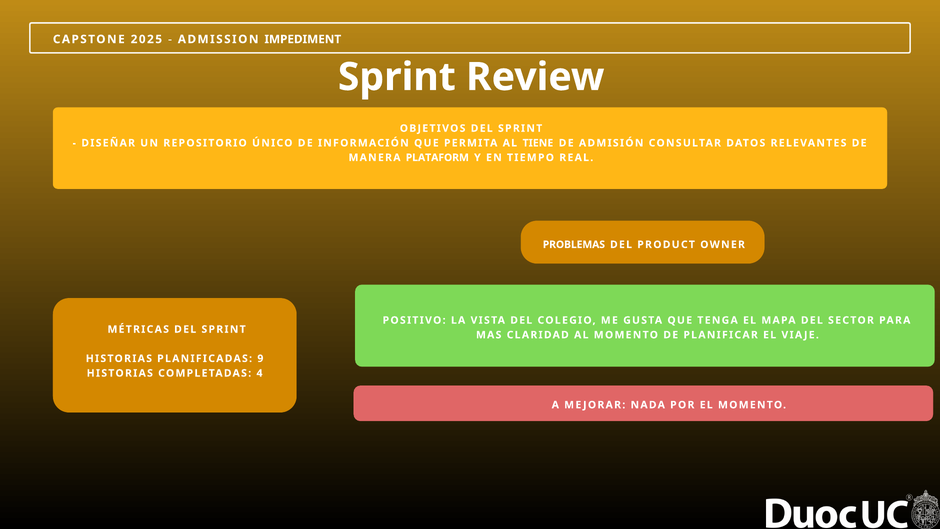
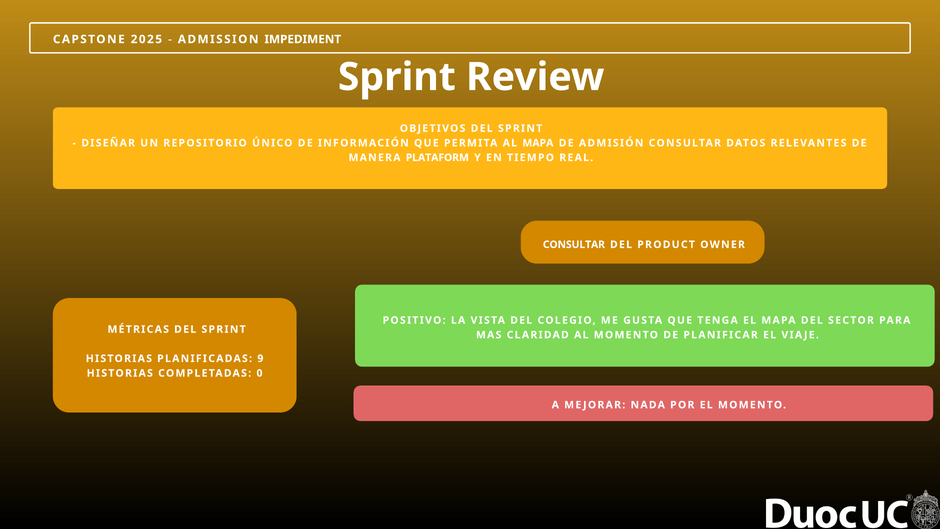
AL TIENE: TIENE -> MAPA (538, 143)
PROBLEMAS: PROBLEMAS -> CONSULTAR (574, 244)
4: 4 -> 0 (259, 373)
